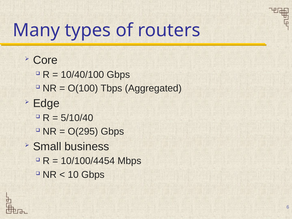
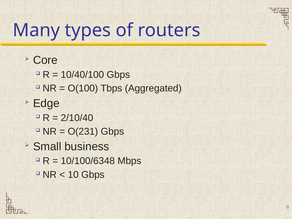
5/10/40: 5/10/40 -> 2/10/40 (77, 118)
O(295: O(295 -> O(231 (83, 131)
10/100/4454: 10/100/4454 -> 10/100/6348 (88, 161)
